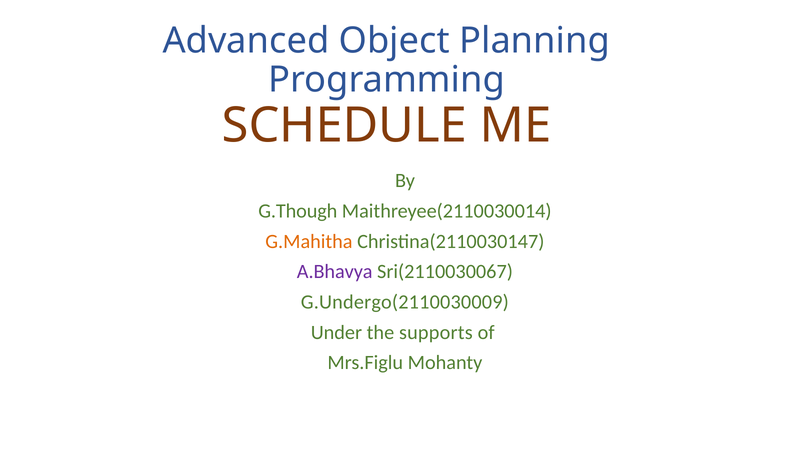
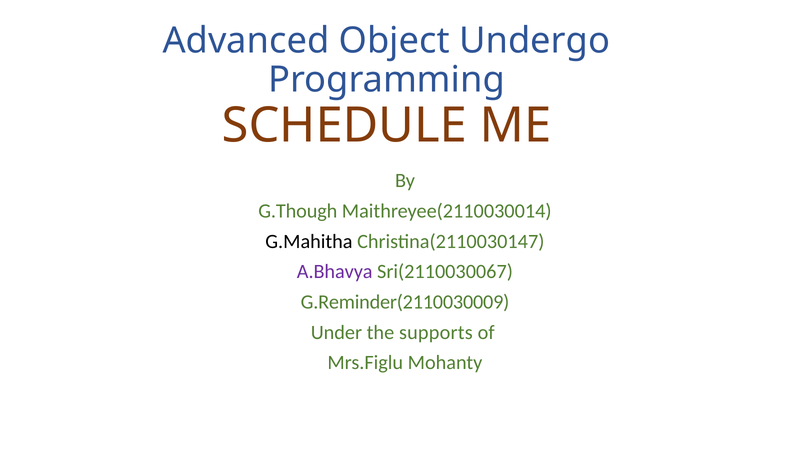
Planning: Planning -> Undergo (535, 41)
G.Mahitha colour: orange -> black (309, 241)
G.Undergo(2110030009: G.Undergo(2110030009 -> G.Reminder(2110030009 (405, 302)
